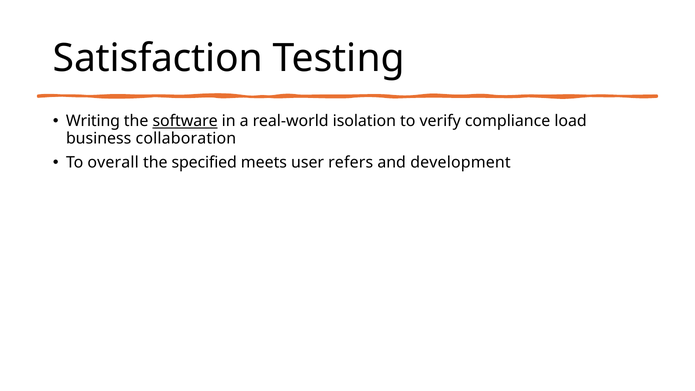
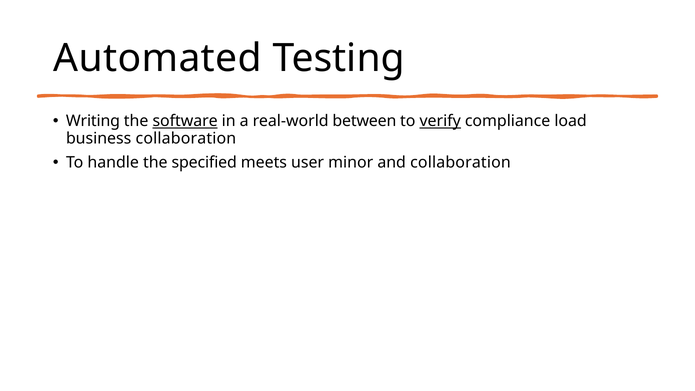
Satisfaction: Satisfaction -> Automated (158, 58)
isolation: isolation -> between (364, 121)
verify underline: none -> present (440, 121)
overall: overall -> handle (113, 163)
refers: refers -> minor (351, 163)
and development: development -> collaboration (460, 163)
